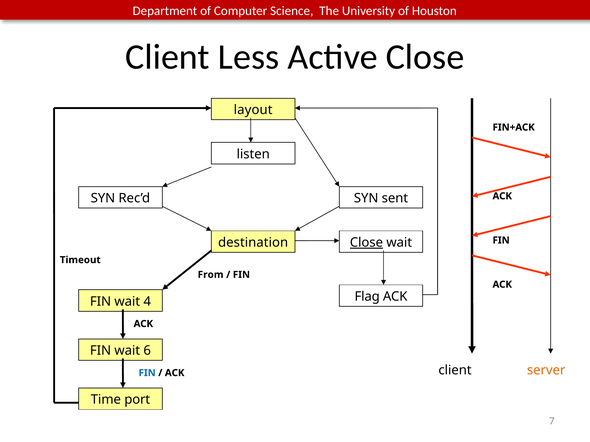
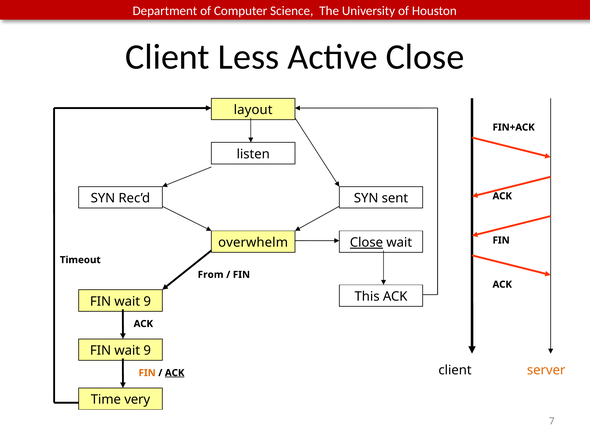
destination: destination -> overwhelm (253, 243)
Flag: Flag -> This (367, 297)
4: 4 -> 9 (147, 302)
6: 6 -> 9 (147, 351)
FIN colour: blue -> orange (147, 373)
ACK underline: none -> present (175, 373)
port: port -> very (137, 400)
